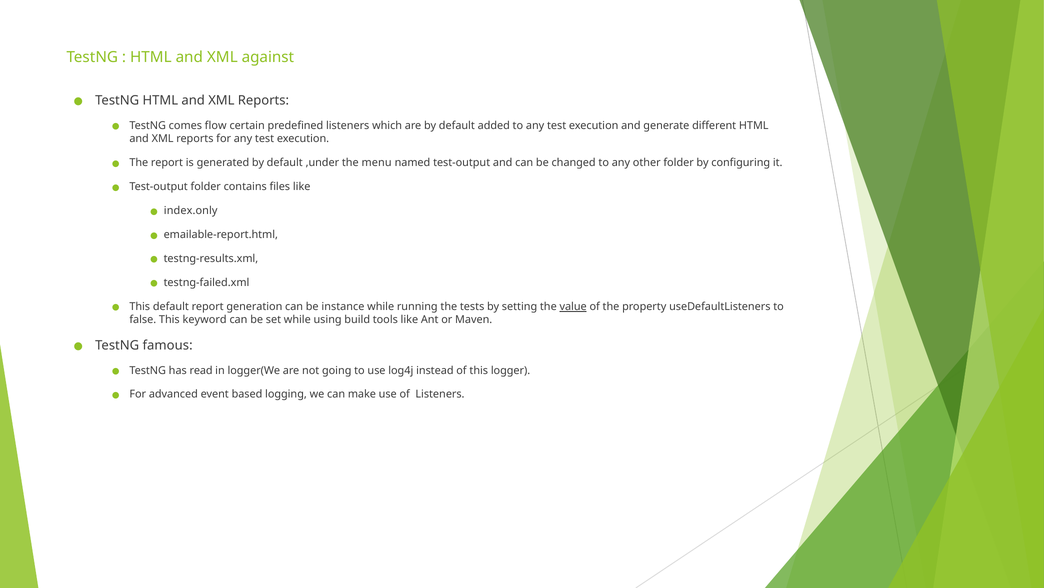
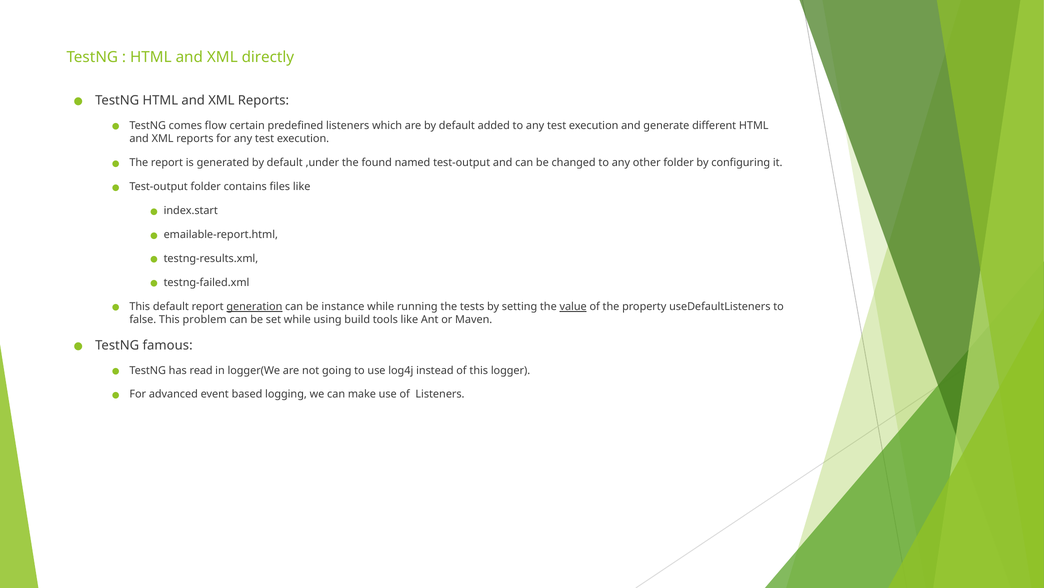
against: against -> directly (268, 57)
menu: menu -> found (377, 163)
index.only: index.only -> index.start (191, 211)
generation underline: none -> present (254, 306)
keyword: keyword -> problem (205, 319)
